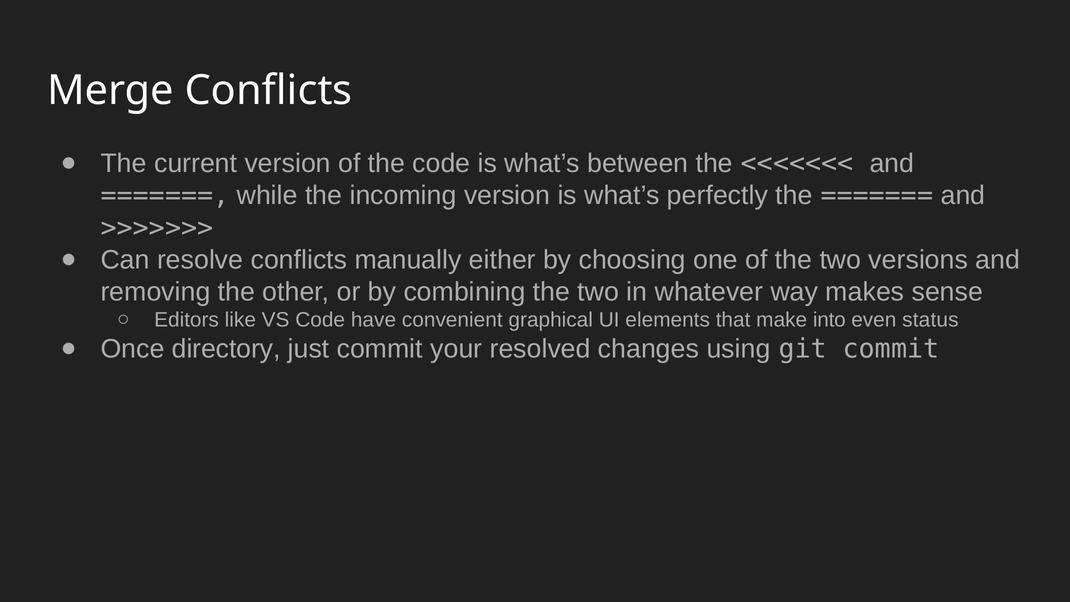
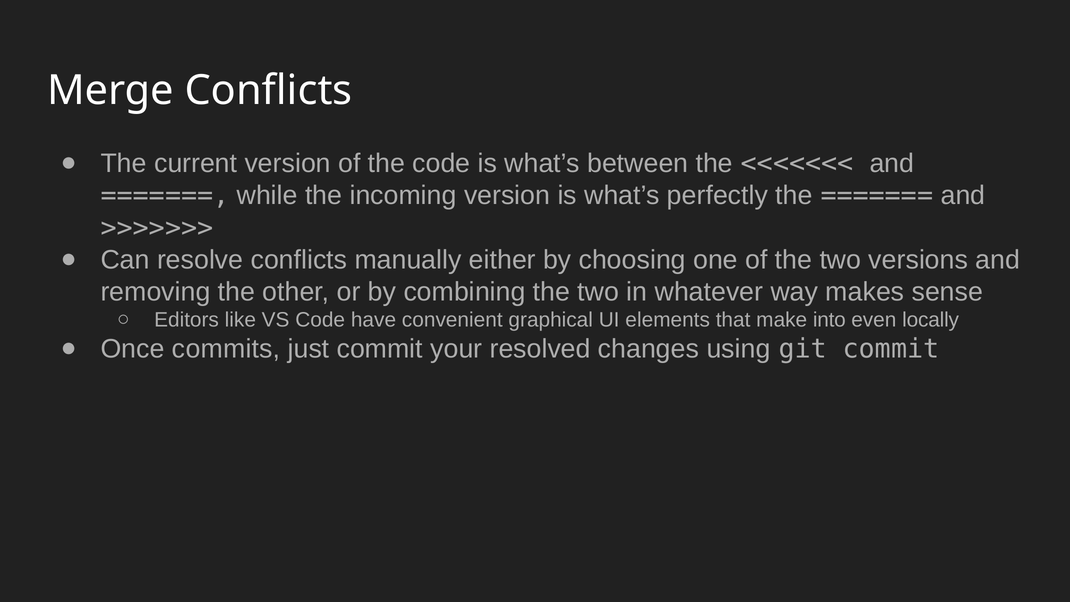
status: status -> locally (931, 320)
directory: directory -> commits (226, 349)
